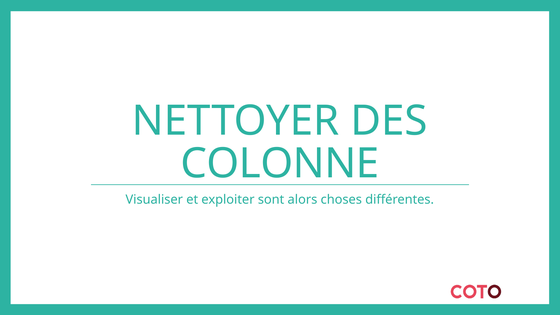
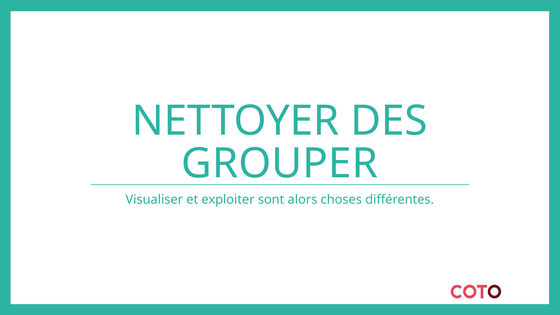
COLONNE: COLONNE -> GROUPER (280, 164)
